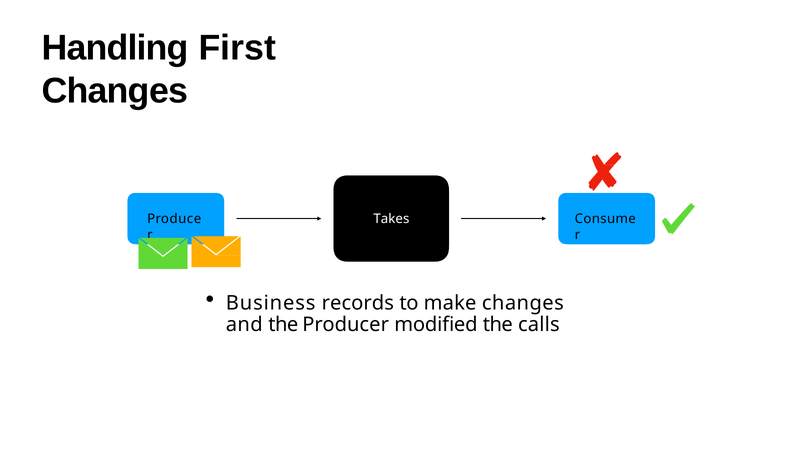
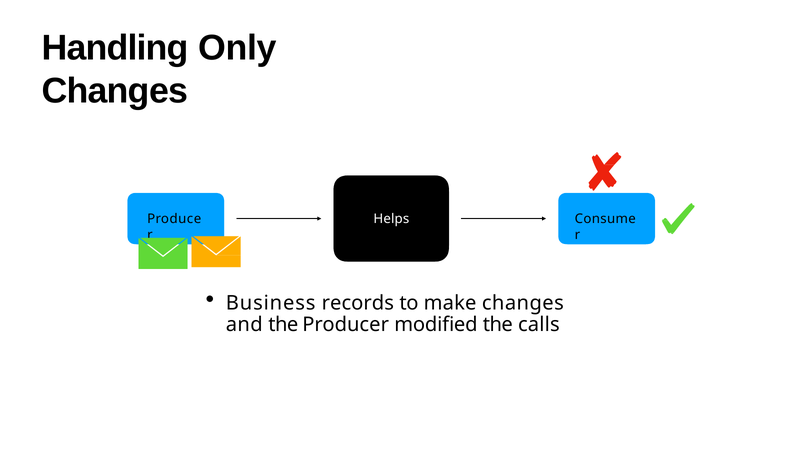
First: First -> Only (237, 48)
Takes: Takes -> Helps (391, 219)
